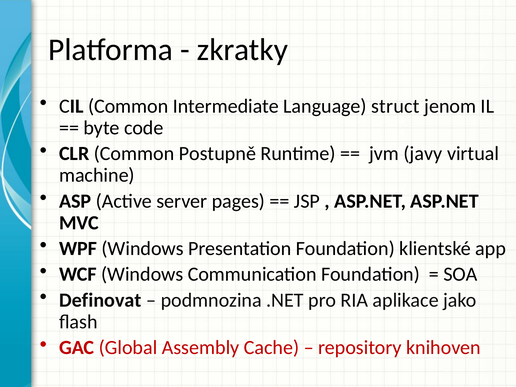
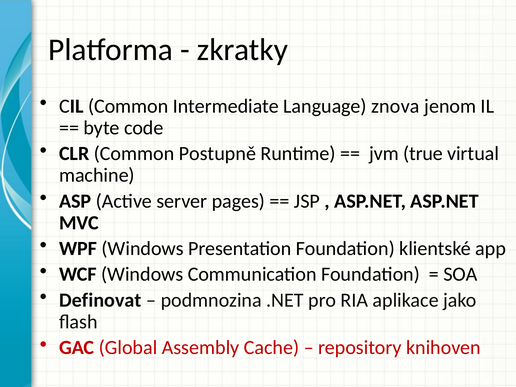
struct: struct -> znova (395, 106)
javy: javy -> true (423, 154)
